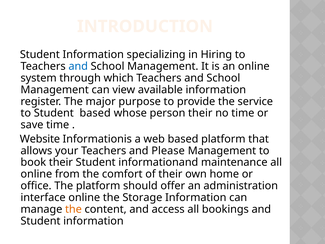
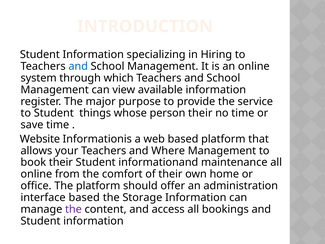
Student based: based -> things (95, 113)
Please: Please -> Where (168, 151)
interface online: online -> based (84, 197)
the colour: orange -> purple (73, 209)
